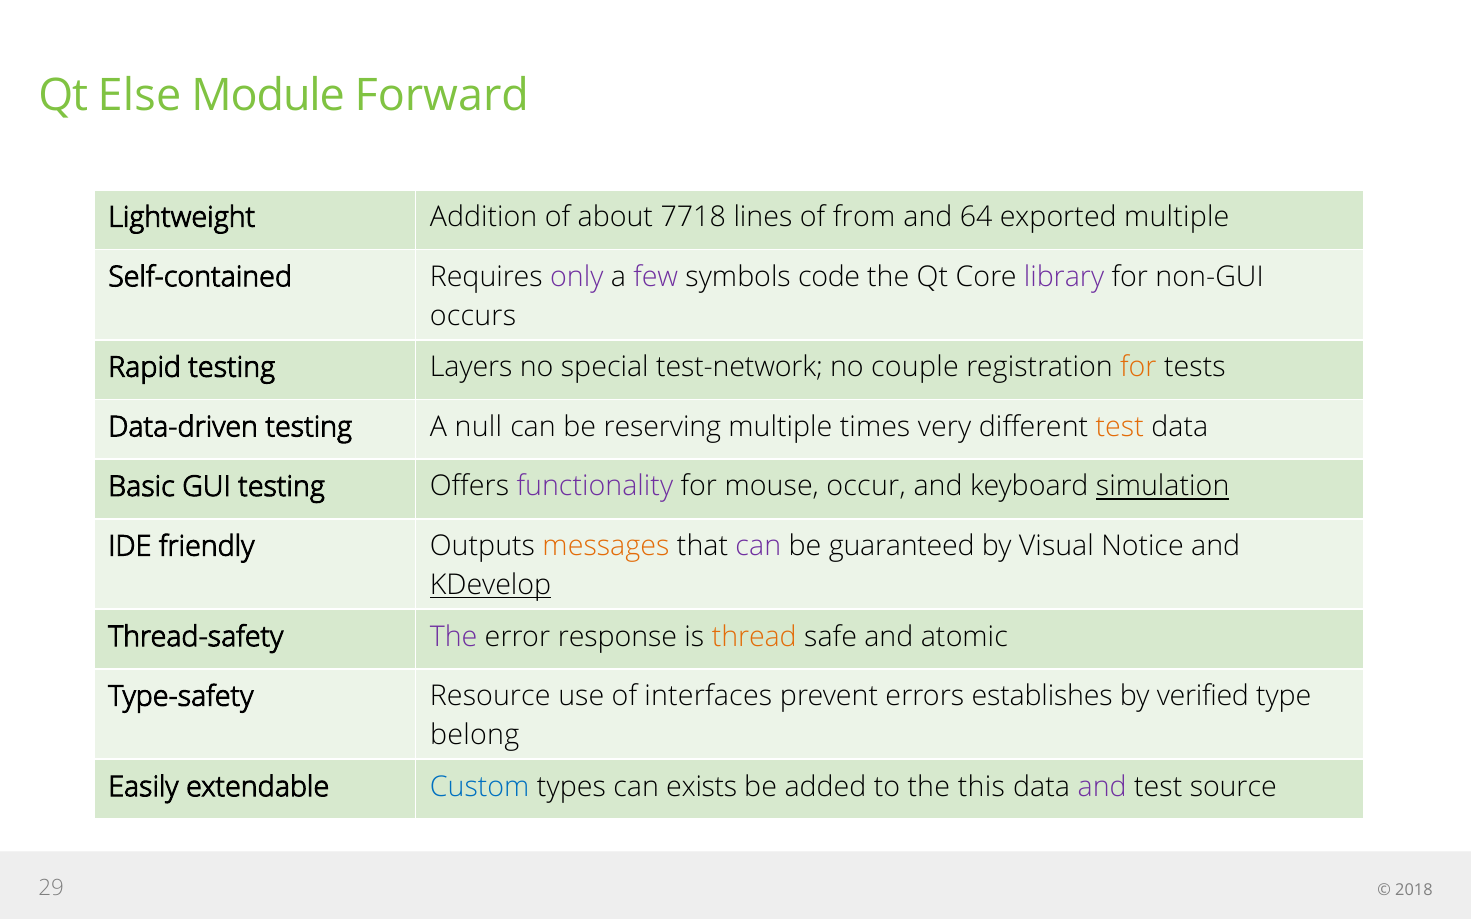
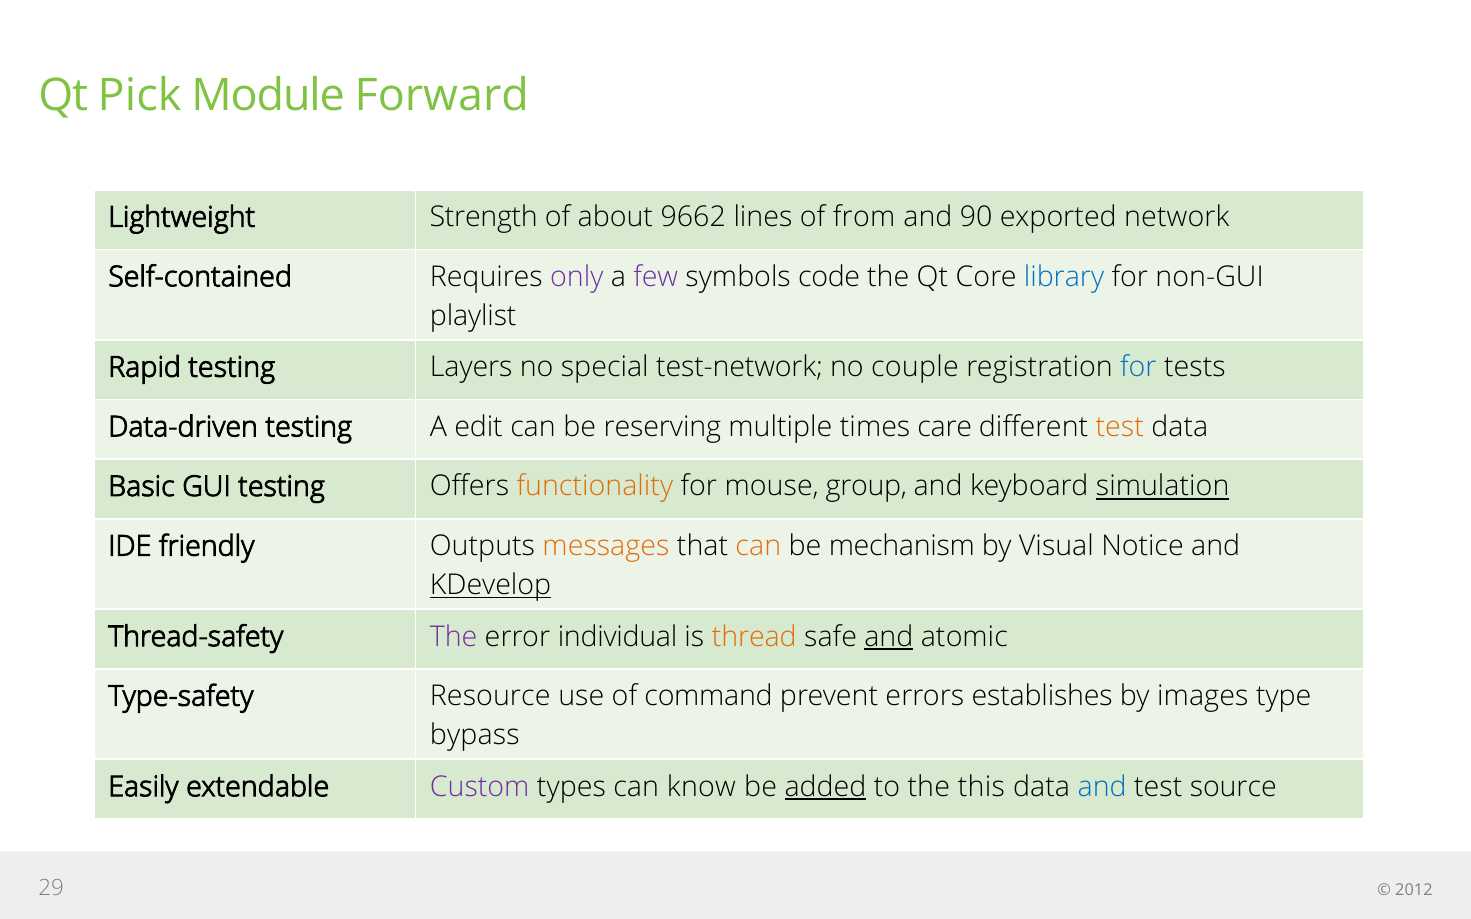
Else: Else -> Pick (140, 95)
Addition: Addition -> Strength (484, 217)
7718: 7718 -> 9662 (693, 217)
64: 64 -> 90 (976, 217)
exported multiple: multiple -> network (1177, 217)
library colour: purple -> blue (1064, 277)
occurs: occurs -> playlist (473, 316)
for colour: orange -> blue (1138, 367)
null: null -> edit (479, 427)
very: very -> care (945, 427)
functionality colour: purple -> orange (595, 487)
occur: occur -> group (866, 487)
can colour: purple -> orange (758, 546)
guaranteed: guaranteed -> mechanism (902, 546)
response: response -> individual (618, 637)
and underline: none -> present (889, 637)
interfaces: interfaces -> command (709, 697)
verified: verified -> images (1203, 697)
belong: belong -> bypass (475, 736)
Custom colour: blue -> purple (480, 787)
exists: exists -> know (701, 787)
added underline: none -> present (825, 787)
and colour: purple -> blue (1102, 787)
2018: 2018 -> 2012 (1414, 890)
